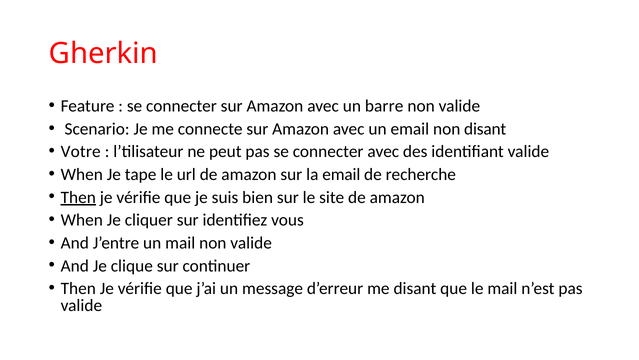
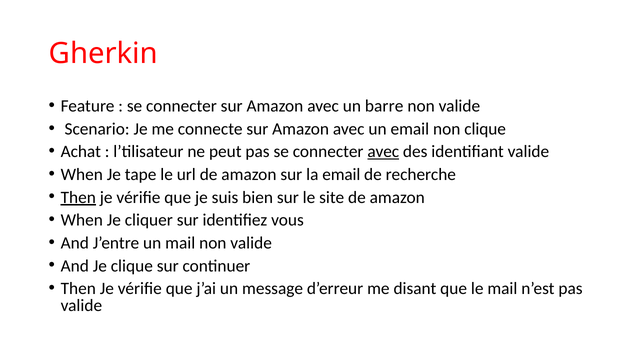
non disant: disant -> clique (485, 129)
Votre: Votre -> Achat (81, 151)
avec underline: none -> present (383, 151)
